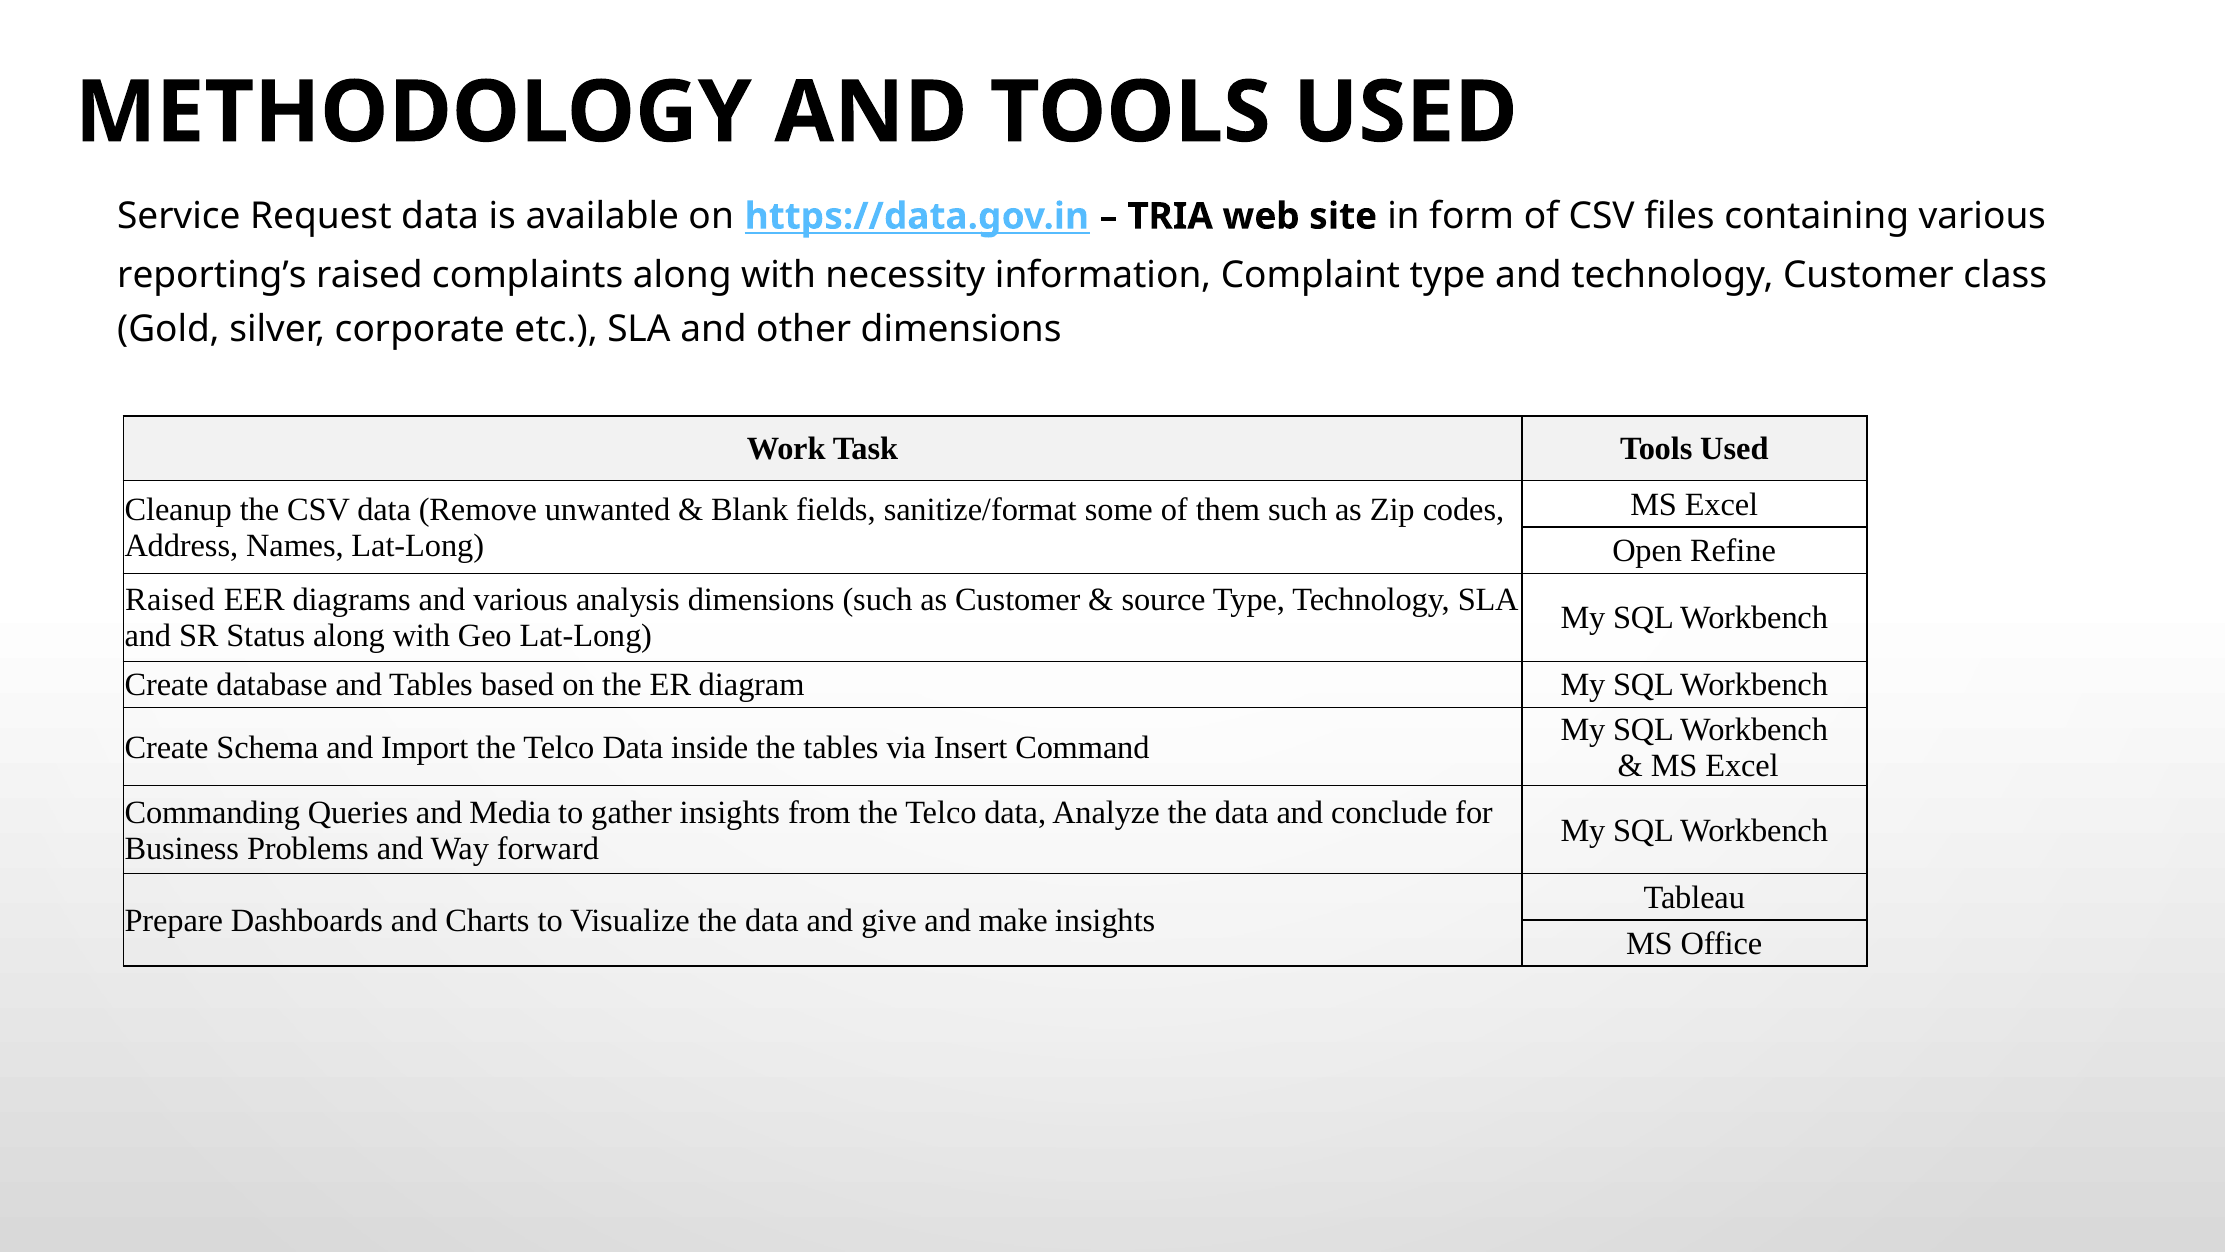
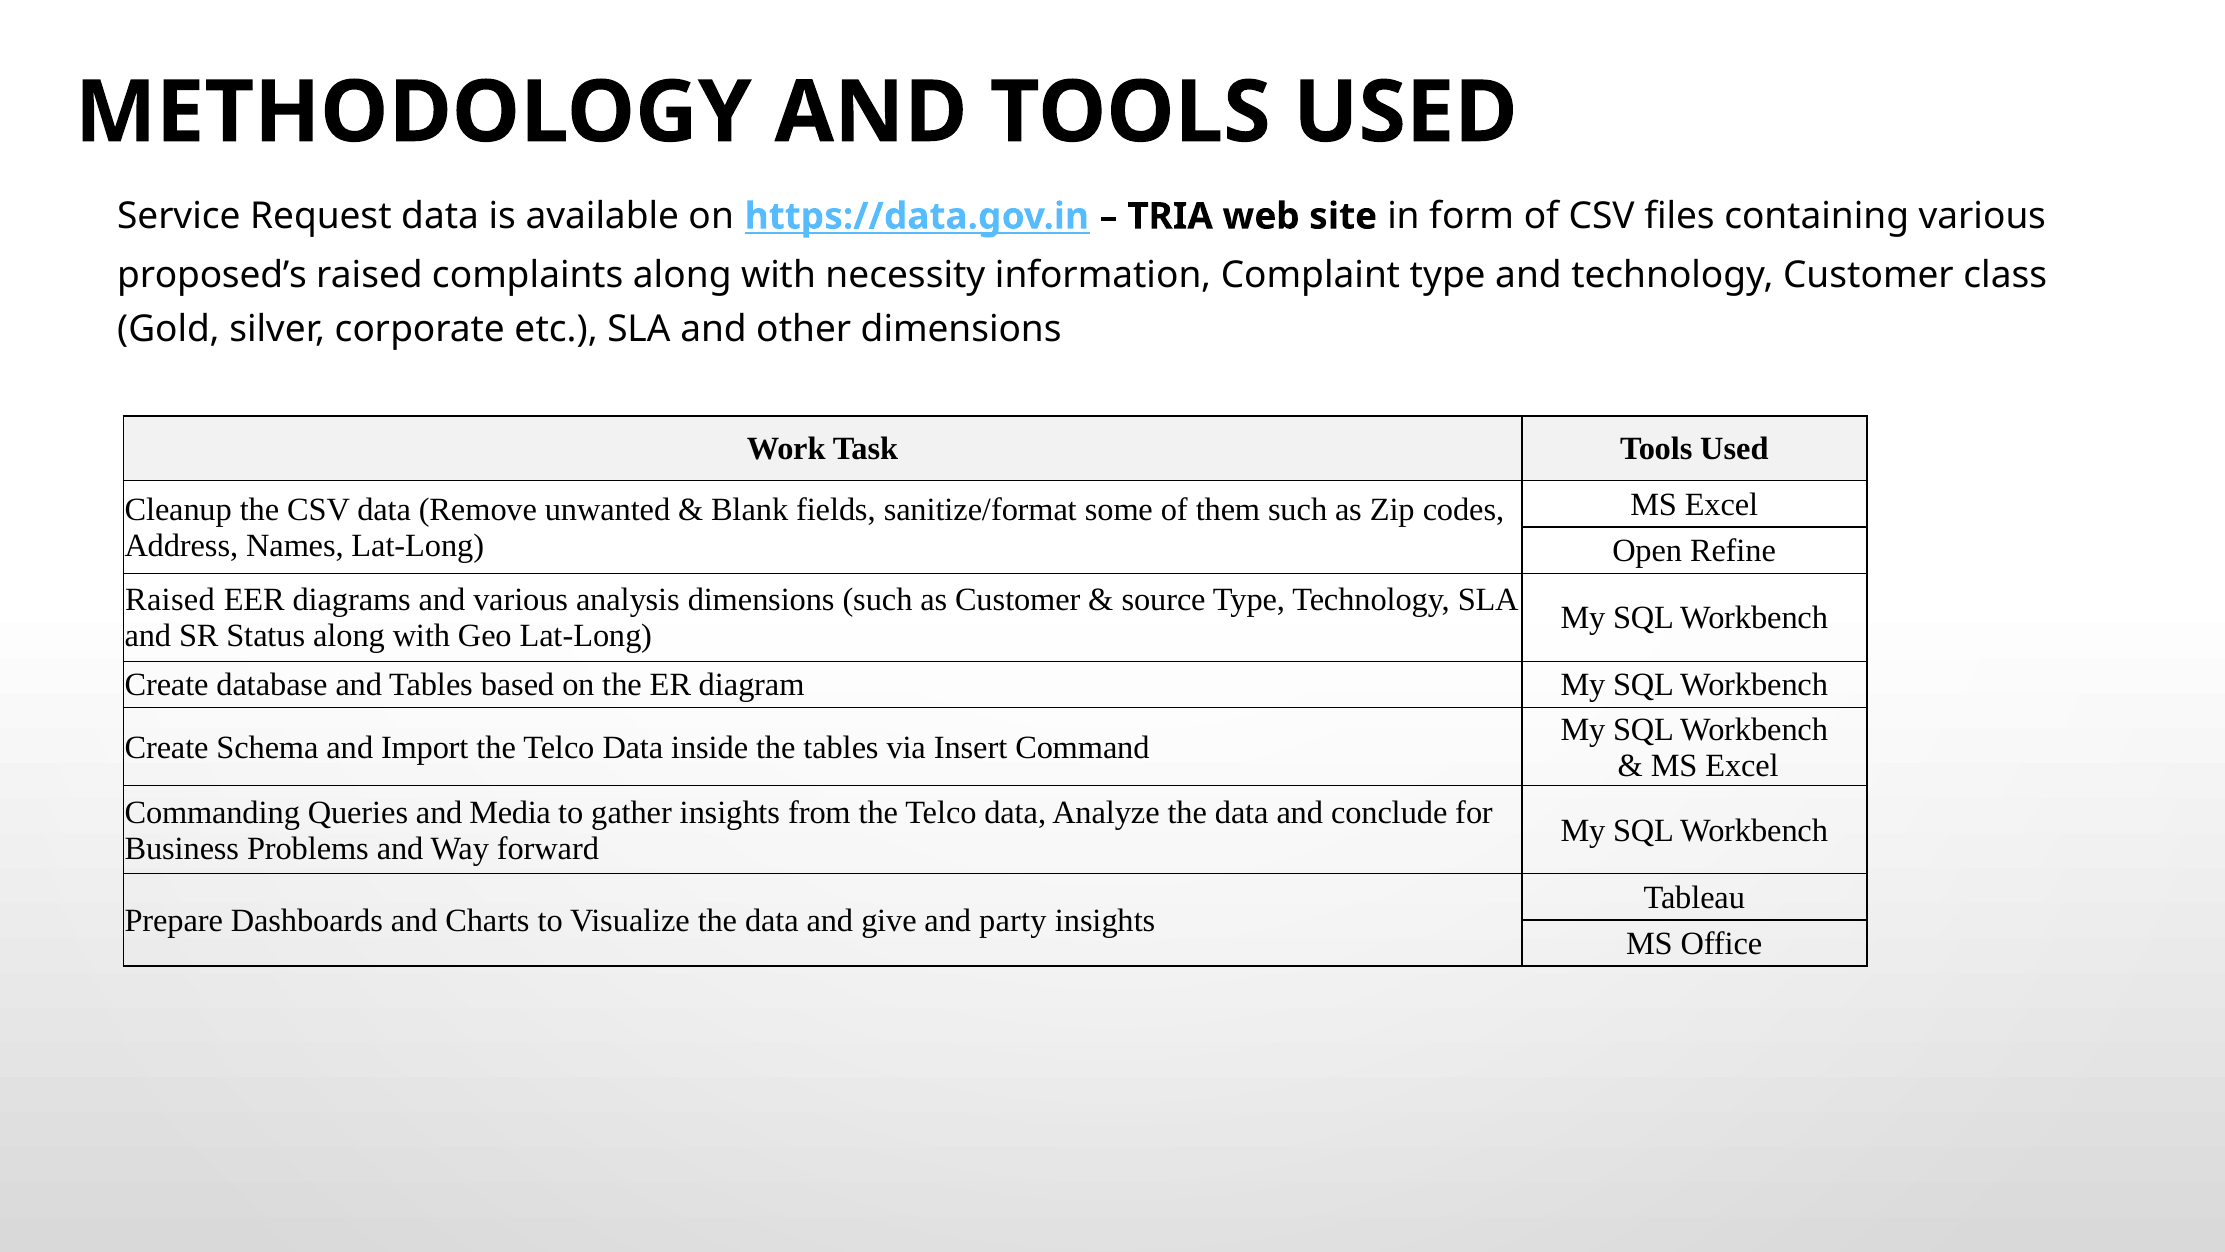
reporting’s: reporting’s -> proposed’s (212, 276)
make: make -> party (1013, 920)
